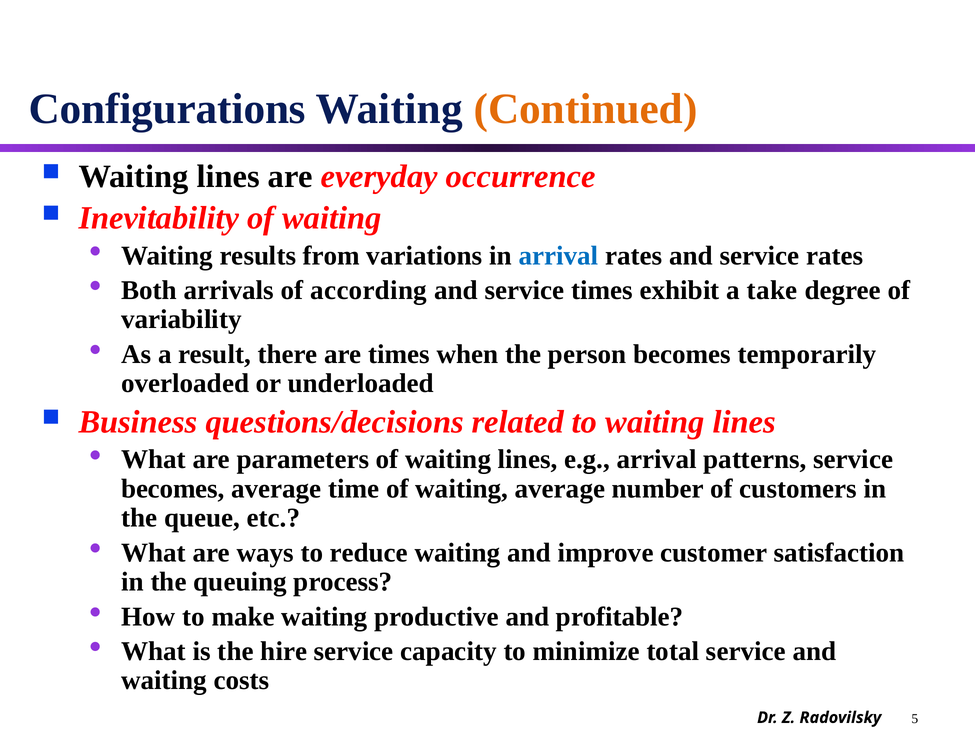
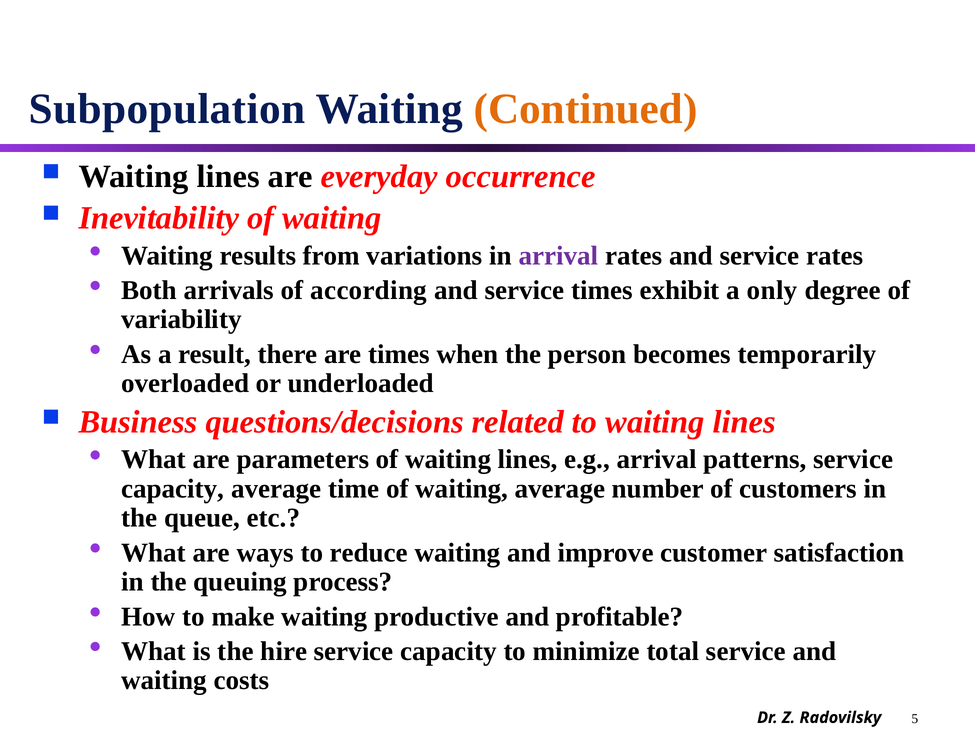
Configurations: Configurations -> Subpopulation (167, 109)
arrival colour: blue -> purple (558, 256)
take: take -> only (772, 290)
becomes: becomes -> capacity (173, 489)
